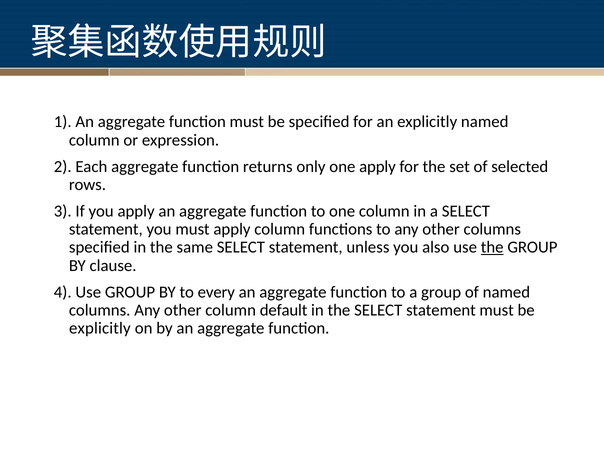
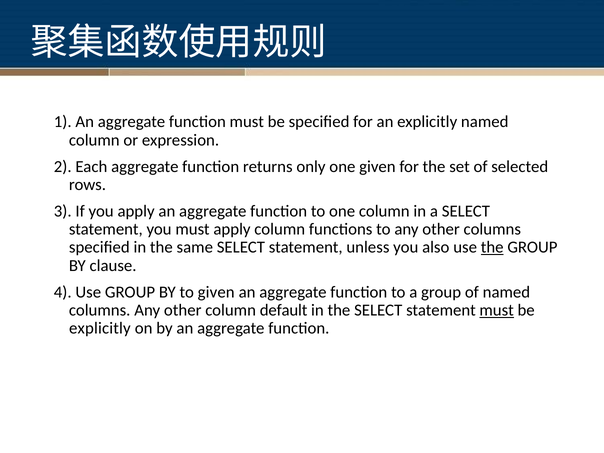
one apply: apply -> given (377, 167)
to every: every -> given (216, 292)
must underline: none -> present (497, 310)
